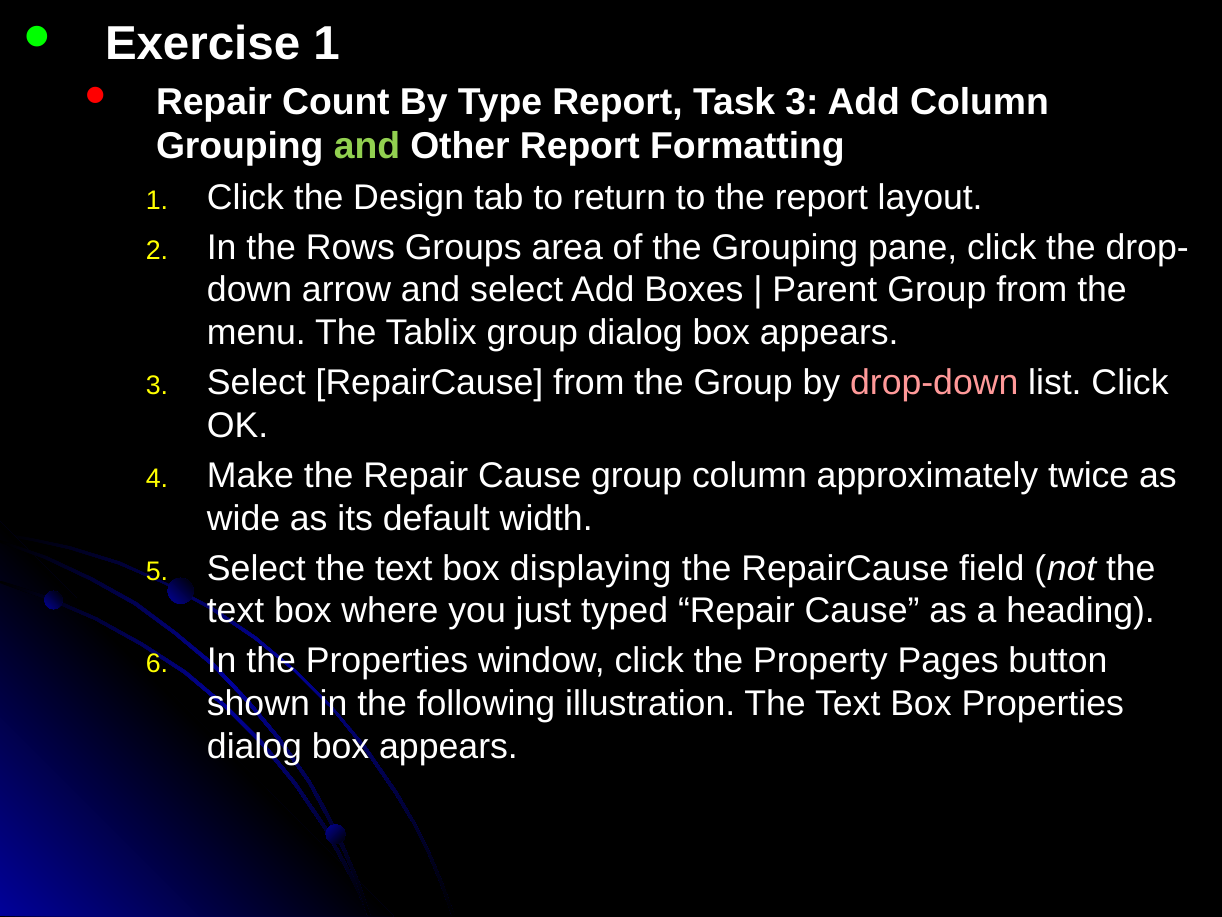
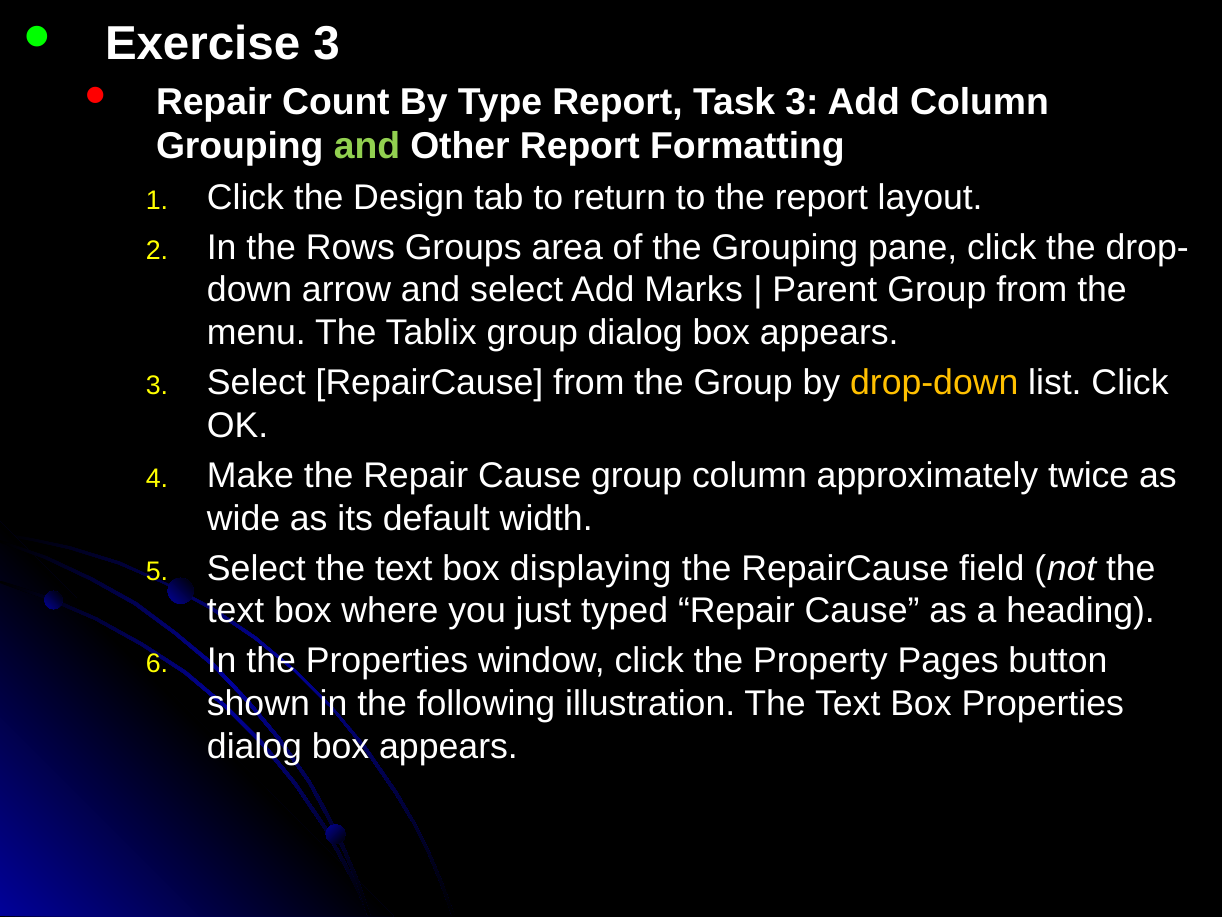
Exercise 1: 1 -> 3 (327, 43)
Boxes: Boxes -> Marks (694, 290)
drop-down colour: pink -> yellow (934, 383)
